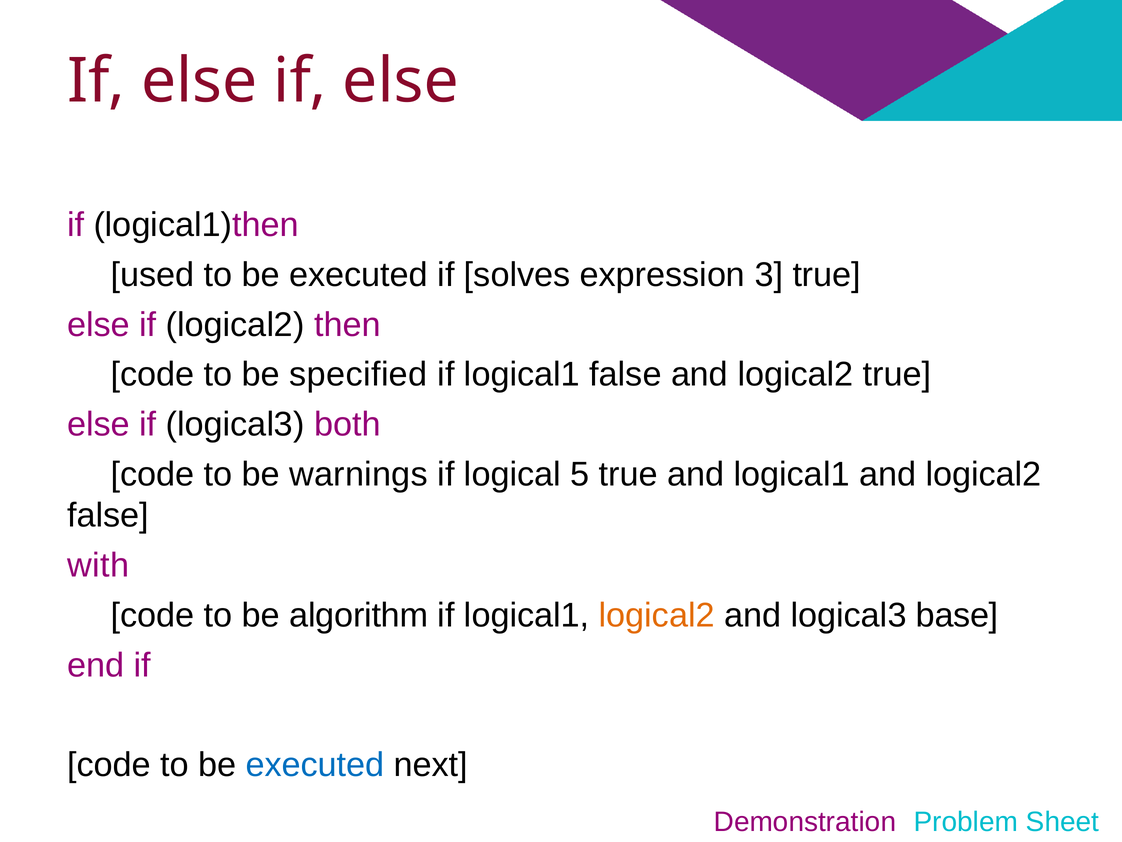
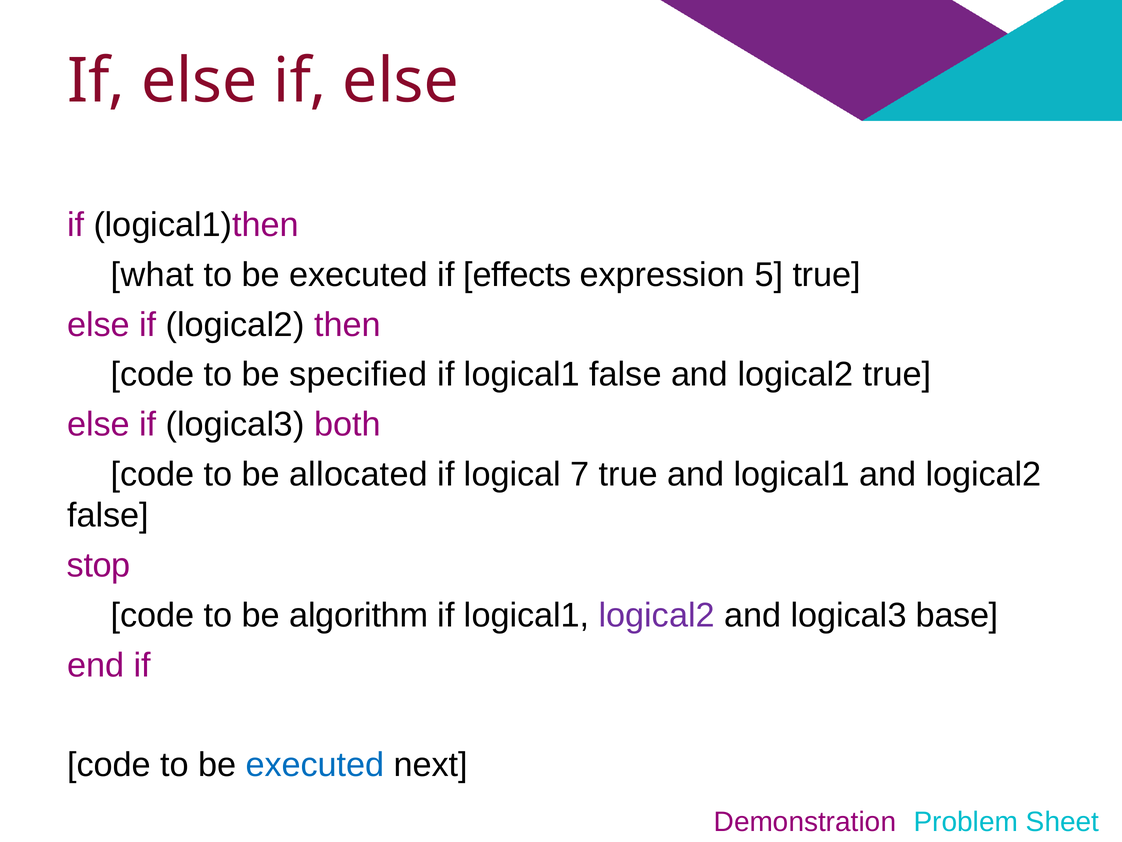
used: used -> what (152, 275)
solves: solves -> effects (517, 275)
3: 3 -> 5 (769, 275)
warnings: warnings -> allocated (359, 474)
5: 5 -> 7 (580, 474)
with: with -> stop (99, 565)
logical2 colour: orange -> purple (657, 615)
